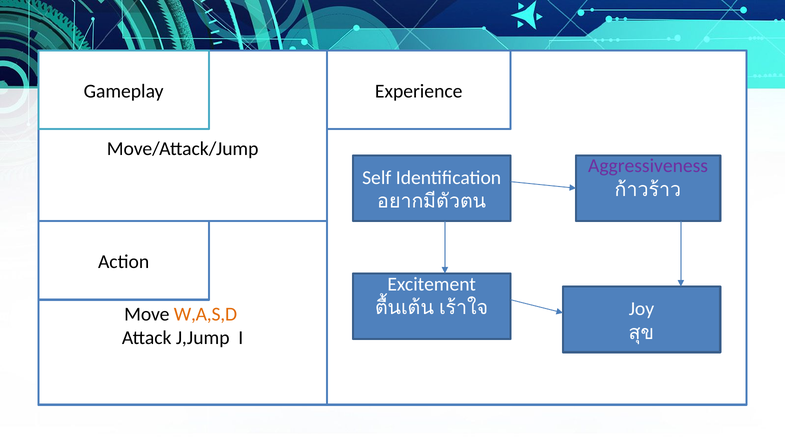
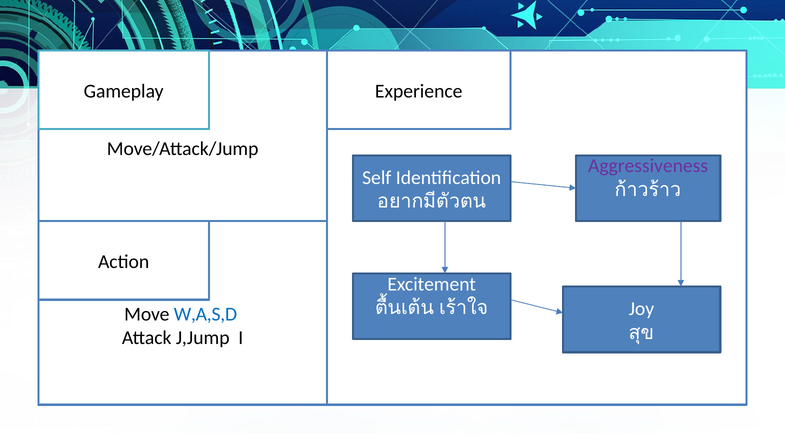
W,A,S,D colour: orange -> blue (205, 314)
